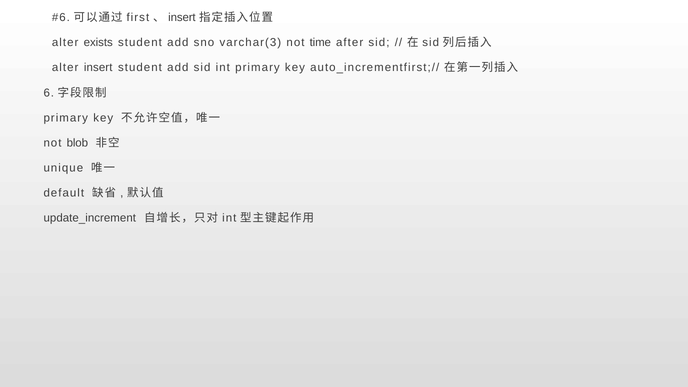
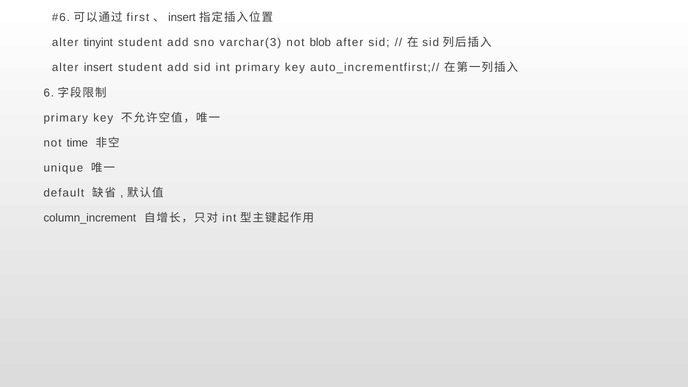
exists: exists -> tinyint (98, 43)
time: time -> blob (320, 43)
blob: blob -> time (77, 143)
update_increment: update_increment -> column_increment (90, 218)
